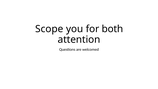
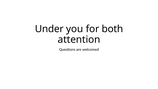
Scope: Scope -> Under (49, 29)
